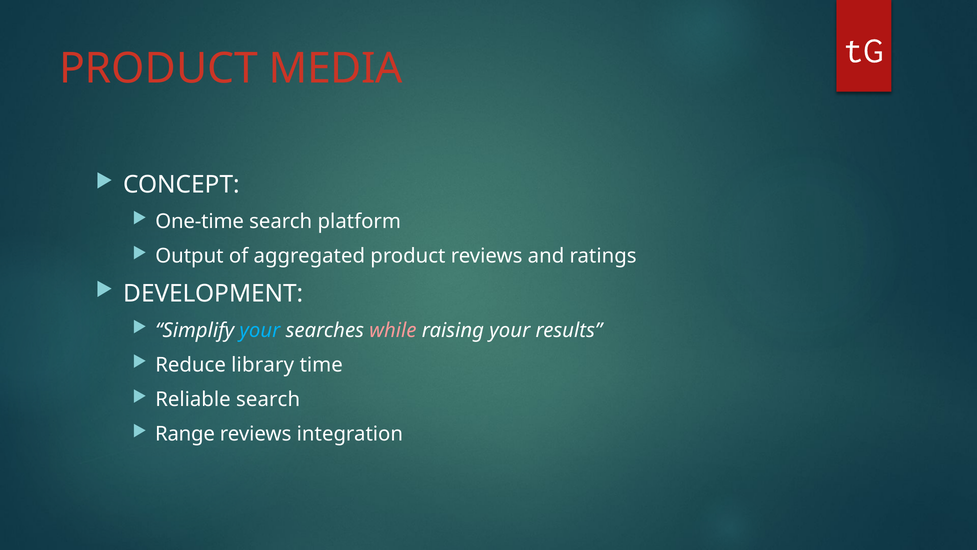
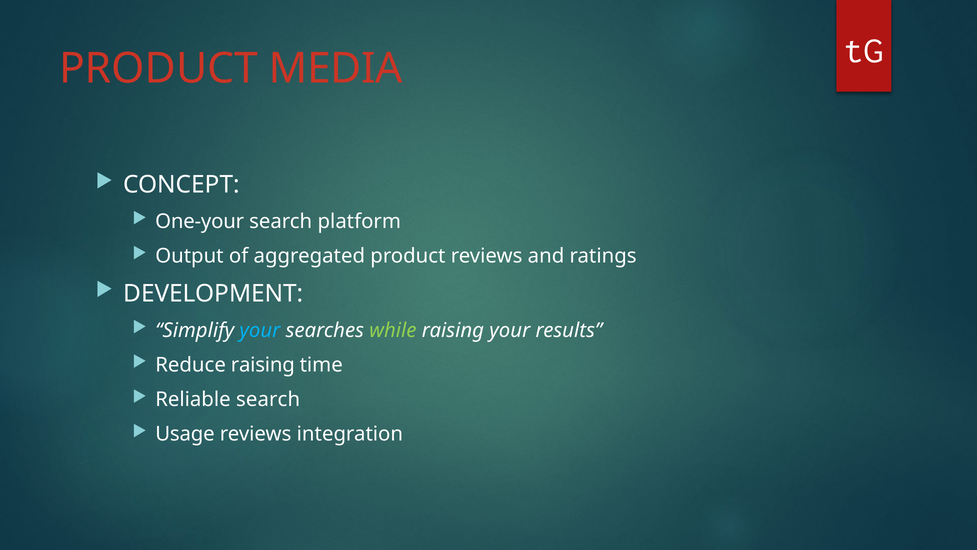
One-time: One-time -> One-your (200, 221)
while colour: pink -> light green (393, 330)
Reduce library: library -> raising (263, 365)
Range: Range -> Usage (185, 434)
